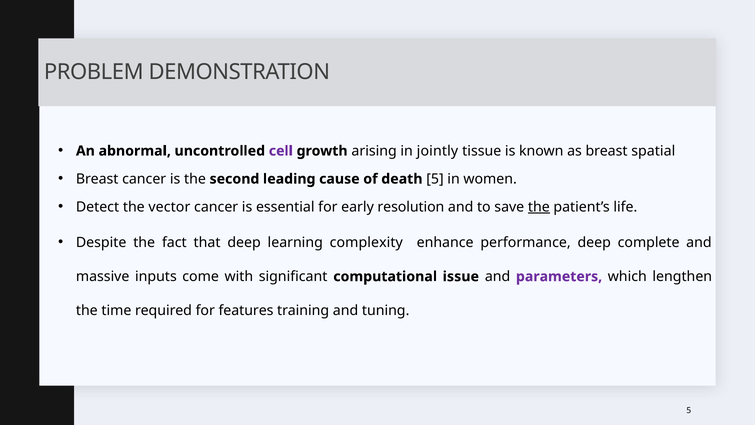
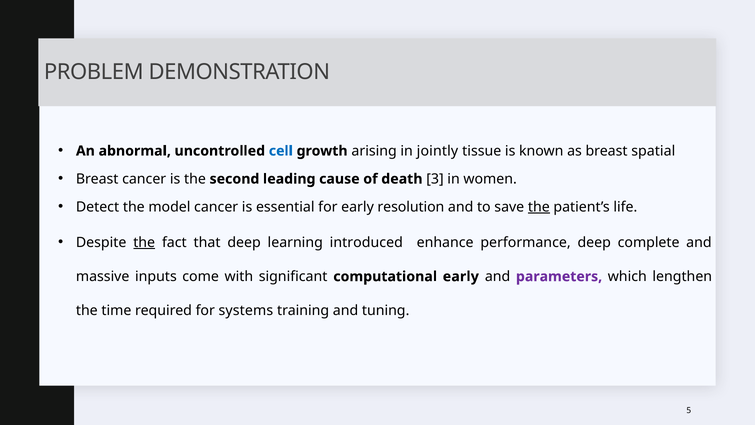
cell colour: purple -> blue (281, 151)
death 5: 5 -> 3 (435, 179)
vector: vector -> model (169, 207)
the underline: none -> present (144, 242)
complexity: complexity -> introduced (366, 242)
computational issue: issue -> early (461, 276)
features: features -> systems (246, 310)
